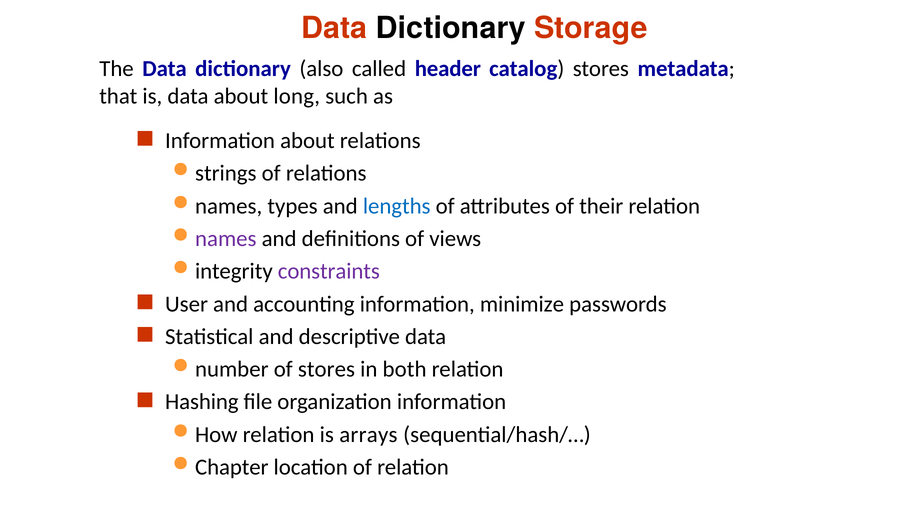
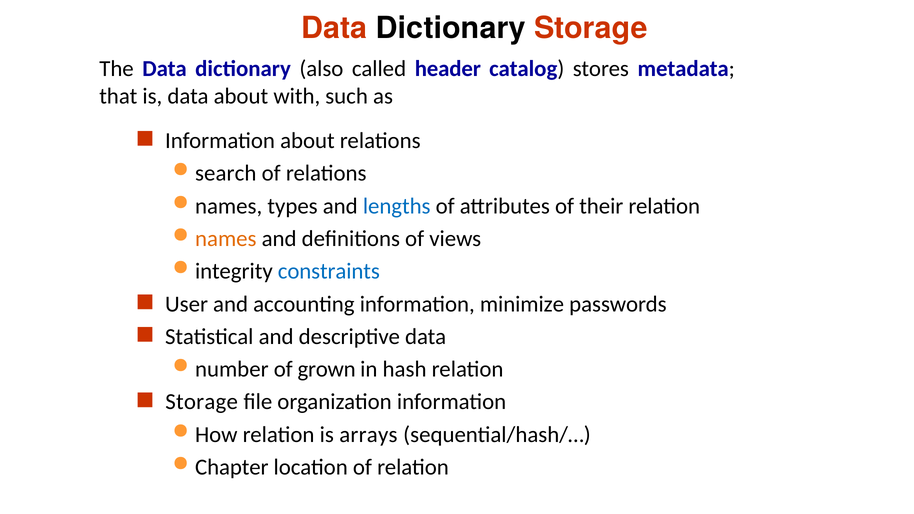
long: long -> with (297, 96)
strings: strings -> search (226, 173)
names colour: purple -> orange (226, 239)
constraints colour: purple -> blue (329, 271)
of stores: stores -> grown (327, 369)
both: both -> hash (405, 369)
Hashing: Hashing -> Storage (202, 402)
